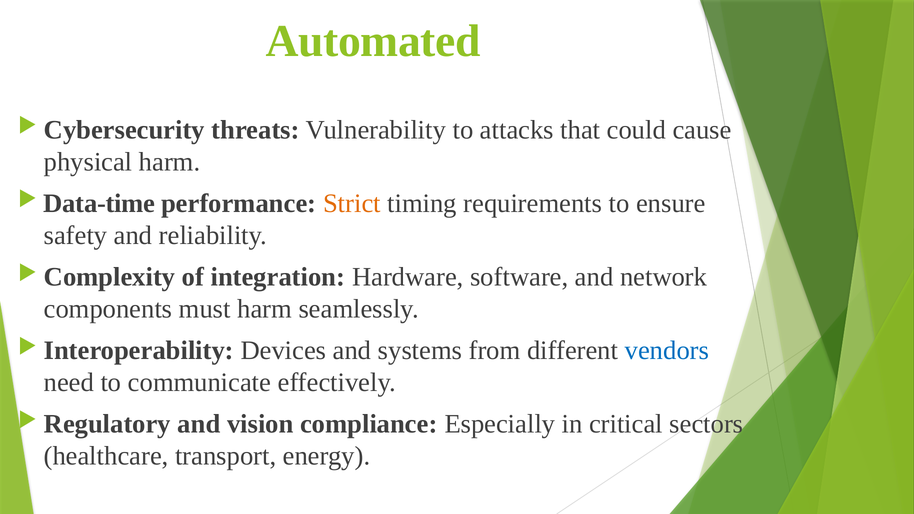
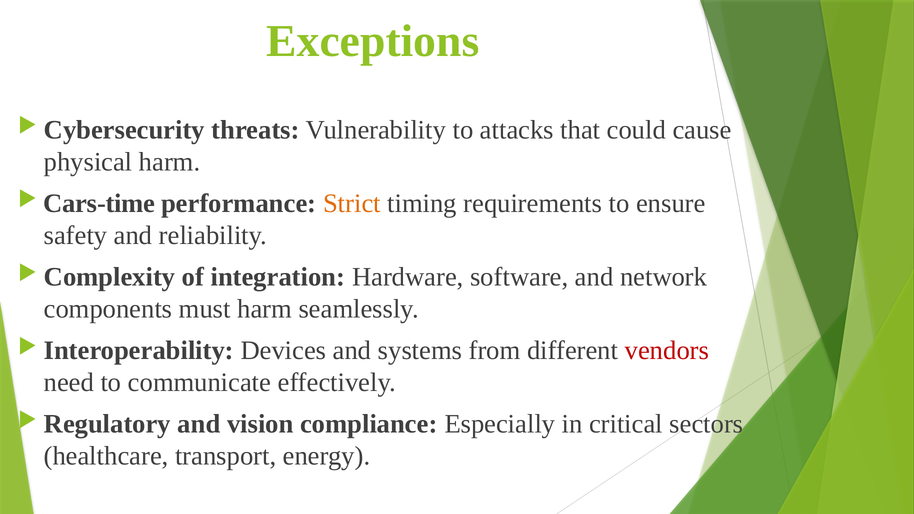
Automated: Automated -> Exceptions (373, 41)
Data-time: Data-time -> Cars-time (99, 203)
vendors colour: blue -> red (667, 350)
